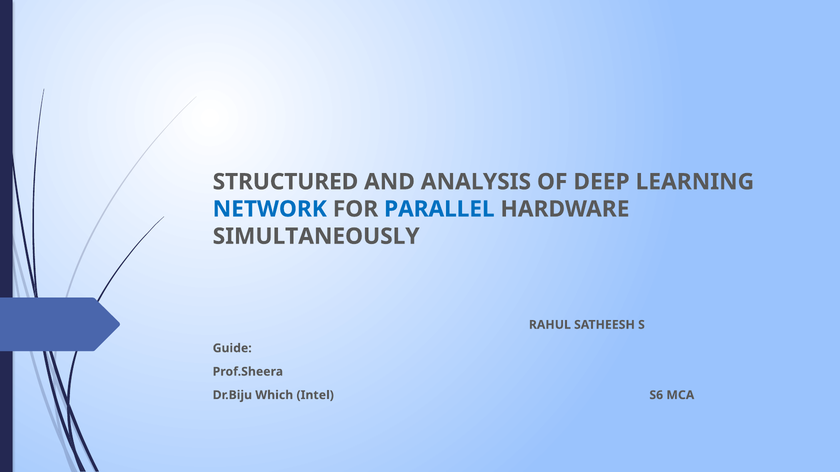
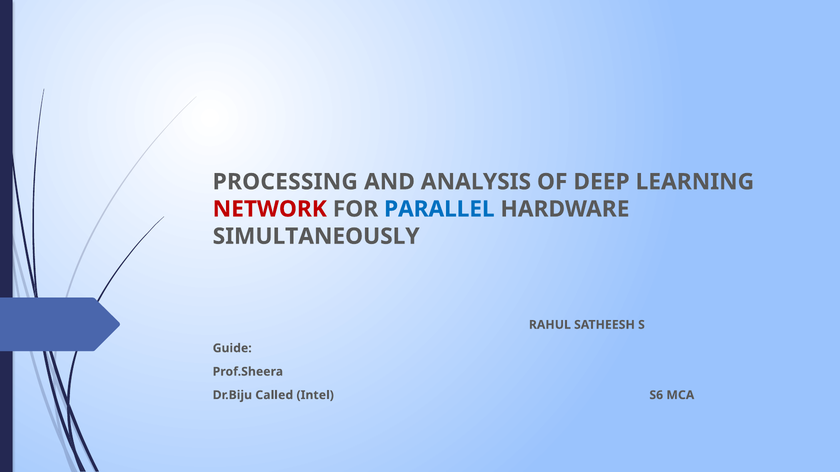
STRUCTURED: STRUCTURED -> PROCESSING (285, 182)
NETWORK colour: blue -> red (270, 209)
Which: Which -> Called (274, 395)
